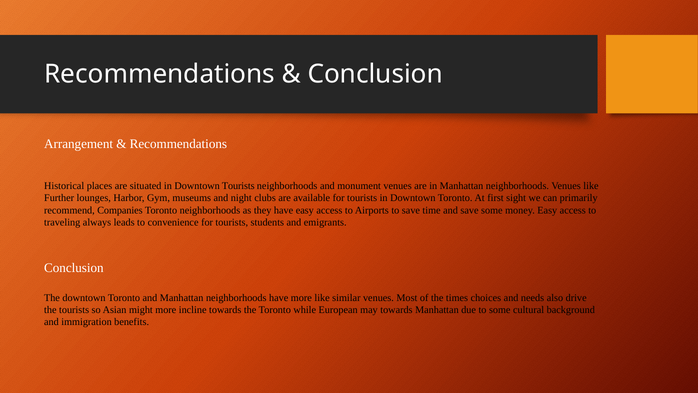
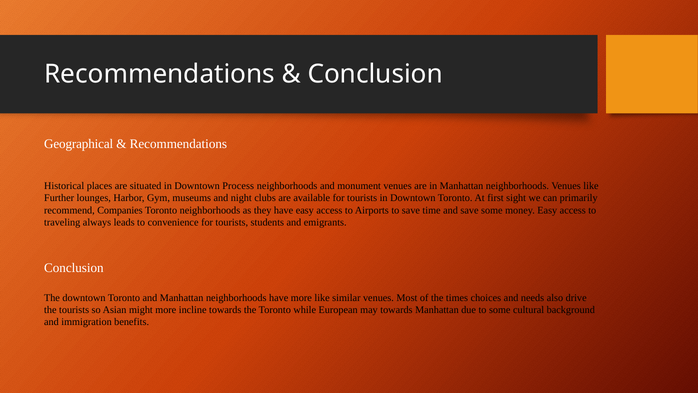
Arrangement: Arrangement -> Geographical (79, 144)
Downtown Tourists: Tourists -> Process (238, 186)
